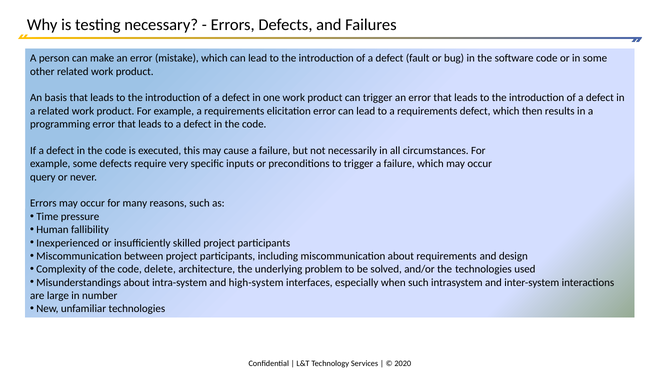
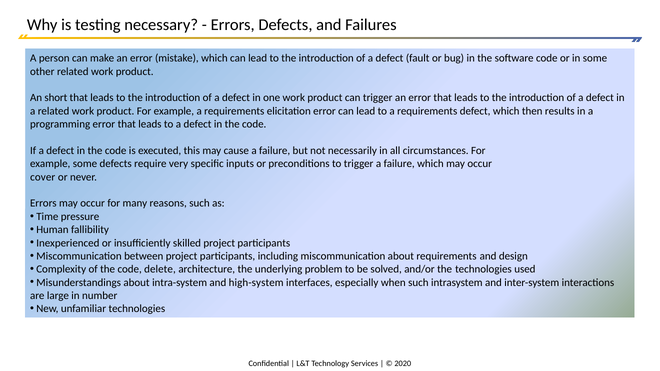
basis: basis -> short (56, 98)
query: query -> cover (43, 177)
